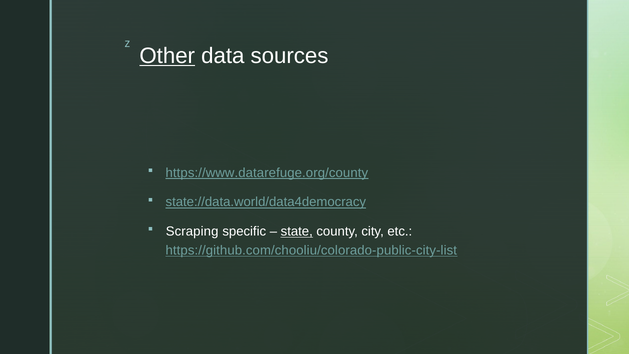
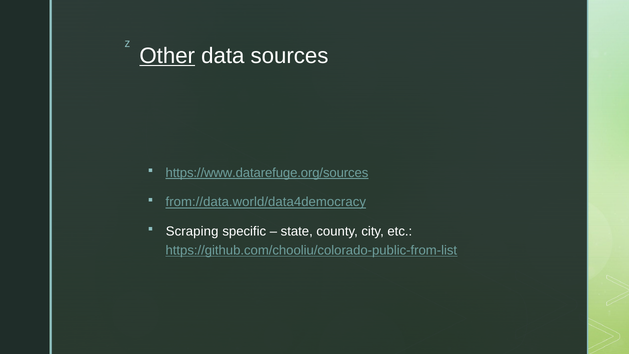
https://www.datarefuge.org/county: https://www.datarefuge.org/county -> https://www.datarefuge.org/sources (267, 173)
state://data.world/data4democracy: state://data.world/data4democracy -> from://data.world/data4democracy (266, 202)
state underline: present -> none (297, 231)
https://github.com/chooliu/colorado-public-city-list: https://github.com/chooliu/colorado-public-city-list -> https://github.com/chooliu/colorado-public-from-list (311, 250)
